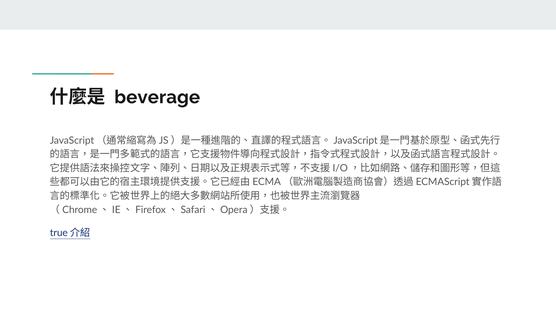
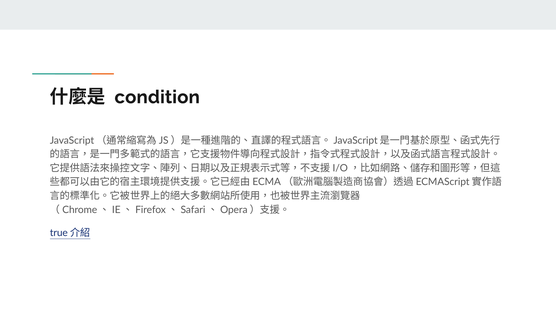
beverage: beverage -> condition (157, 97)
